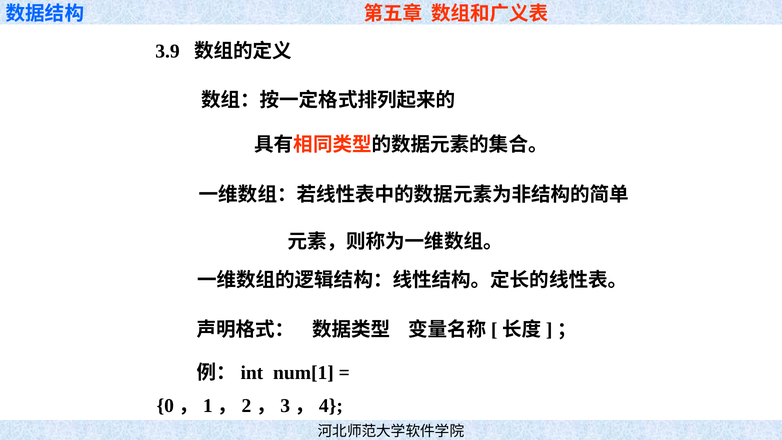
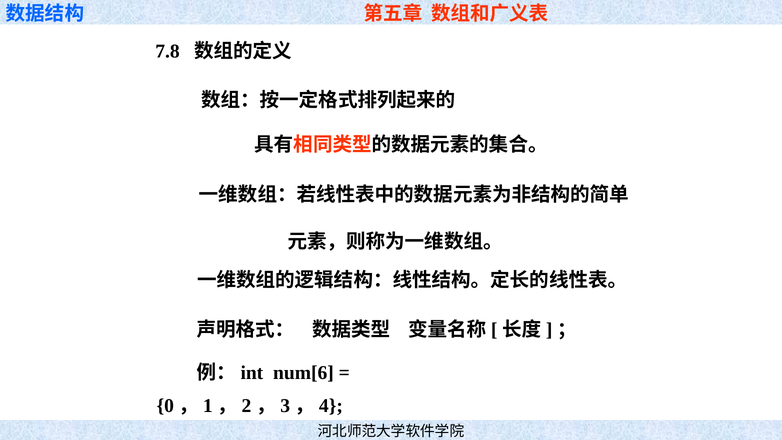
3.9: 3.9 -> 7.8 (168, 51)
num[1: num[1 -> num[6 (303, 373)
